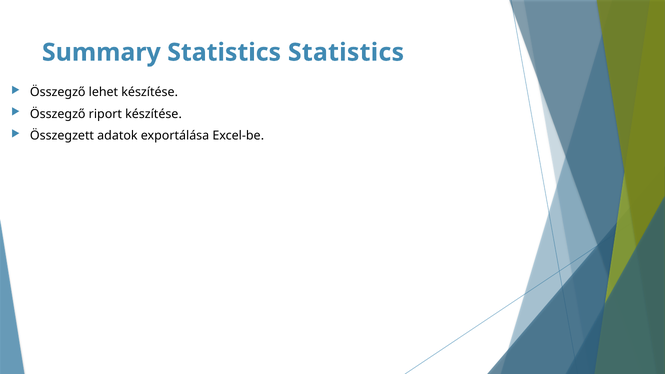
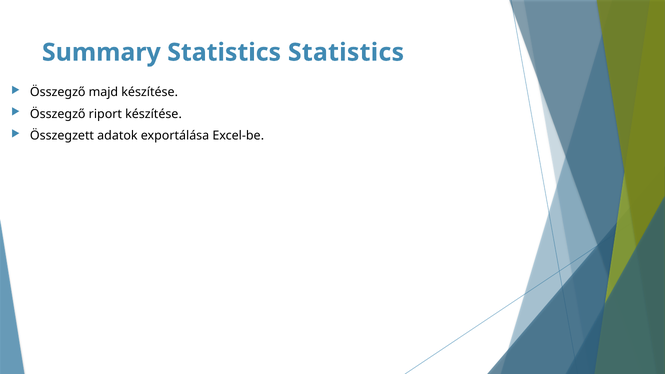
lehet: lehet -> majd (103, 92)
